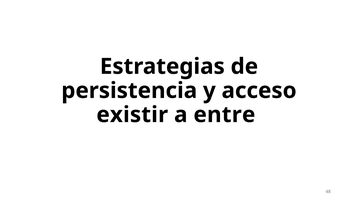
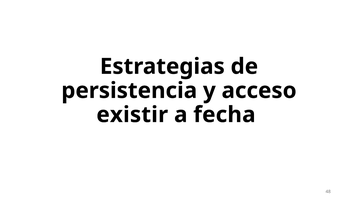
entre: entre -> fecha (224, 115)
